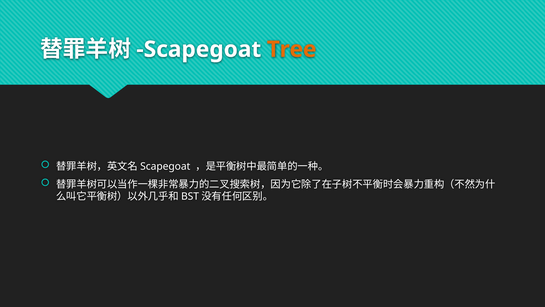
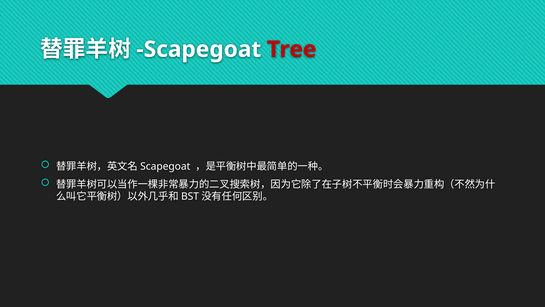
Tree colour: orange -> red (292, 49)
